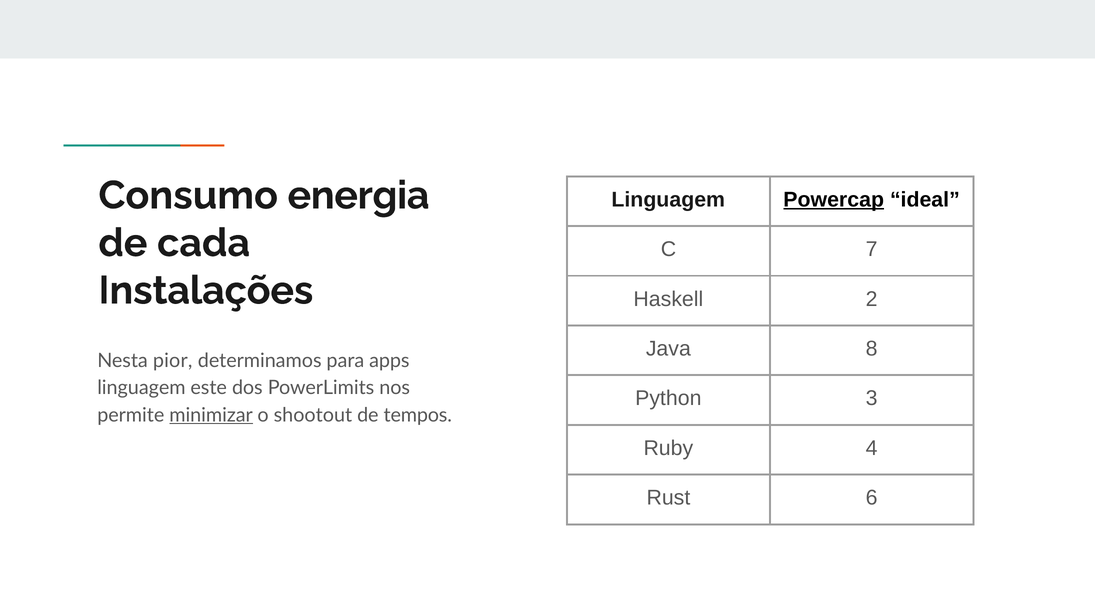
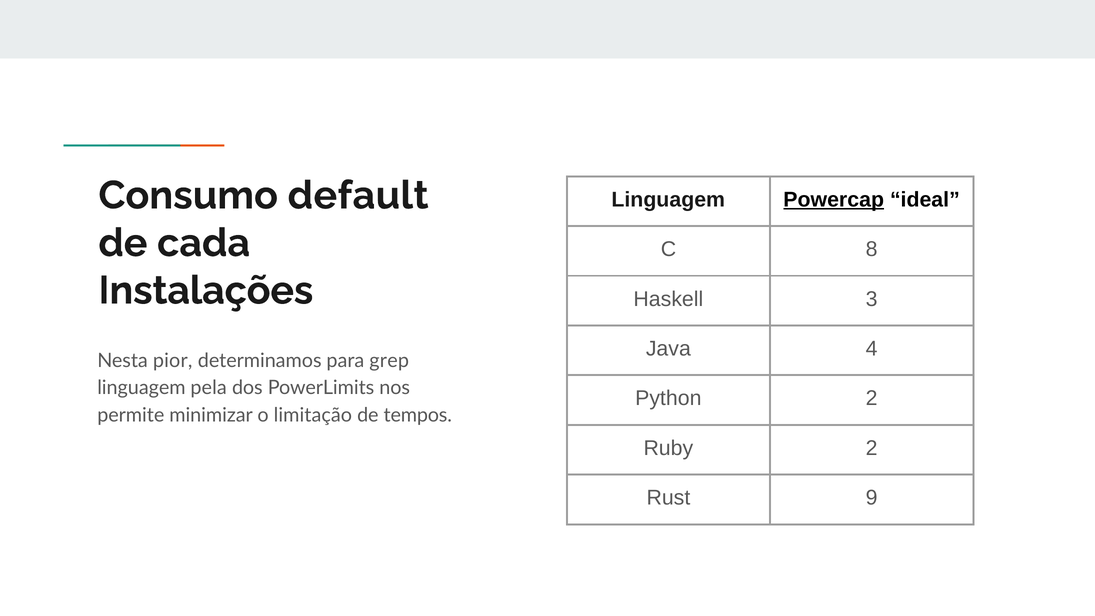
energia: energia -> default (358, 195)
7: 7 -> 8 (872, 249)
2: 2 -> 3 (872, 299)
8: 8 -> 4 (872, 349)
apps: apps -> grep (389, 361)
este: este -> pela (209, 388)
Python 3: 3 -> 2 (872, 398)
minimizar underline: present -> none (211, 415)
shootout: shootout -> limitação (313, 415)
Ruby 4: 4 -> 2 (872, 448)
6: 6 -> 9 (872, 498)
